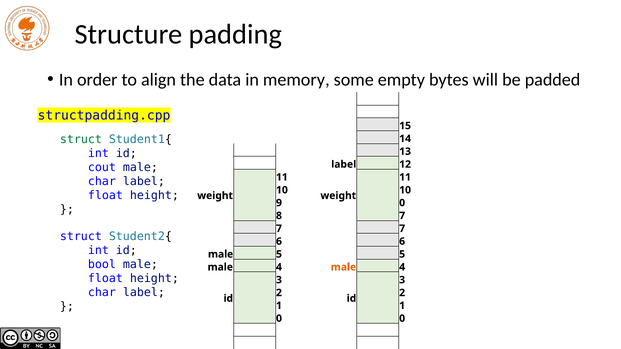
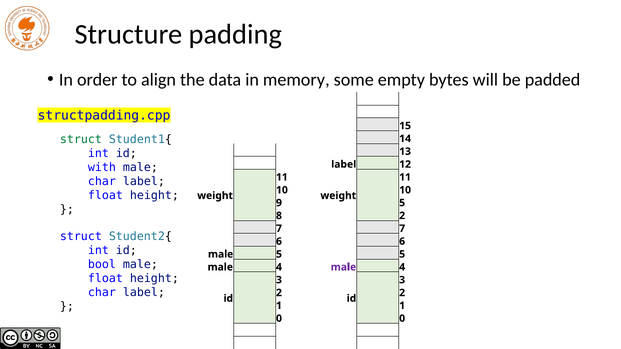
cout: cout -> with (102, 168)
9 0: 0 -> 5 (402, 203)
8 7: 7 -> 2 (402, 216)
male colour: orange -> purple (343, 267)
